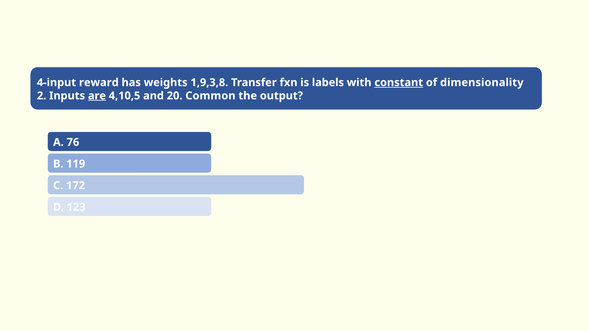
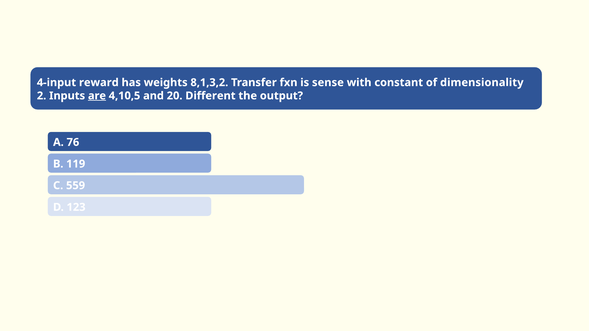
1,9,3,8: 1,9,3,8 -> 8,1,3,2 (209, 83)
labels: labels -> sense (328, 83)
constant underline: present -> none (399, 83)
Common: Common -> Different (210, 96)
172: 172 -> 559 (76, 186)
